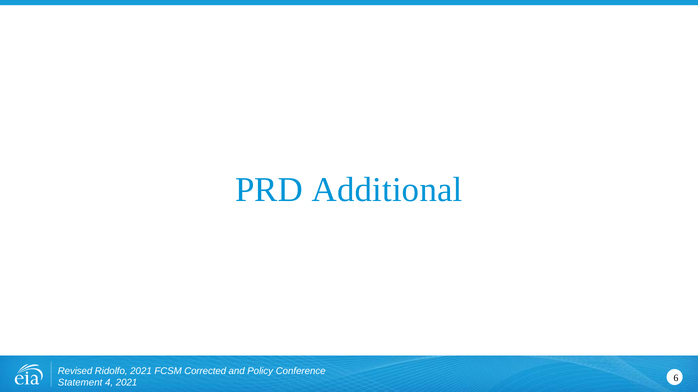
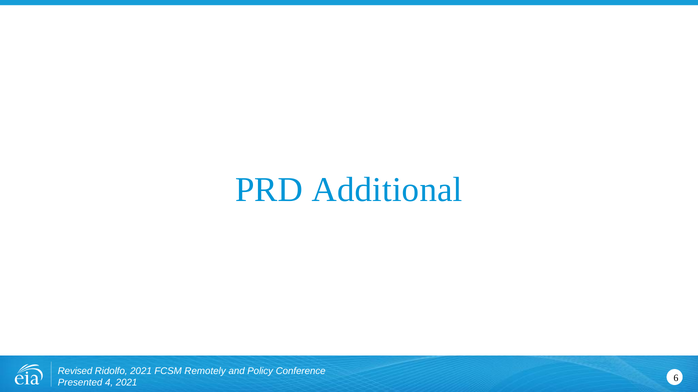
Corrected: Corrected -> Remotely (205, 372)
Statement: Statement -> Presented (80, 383)
